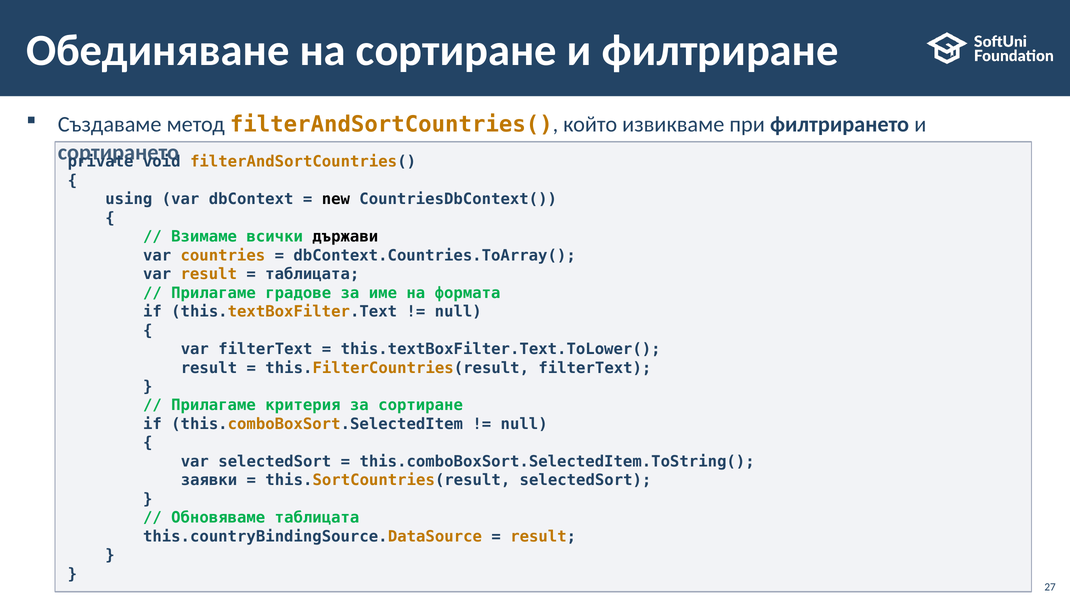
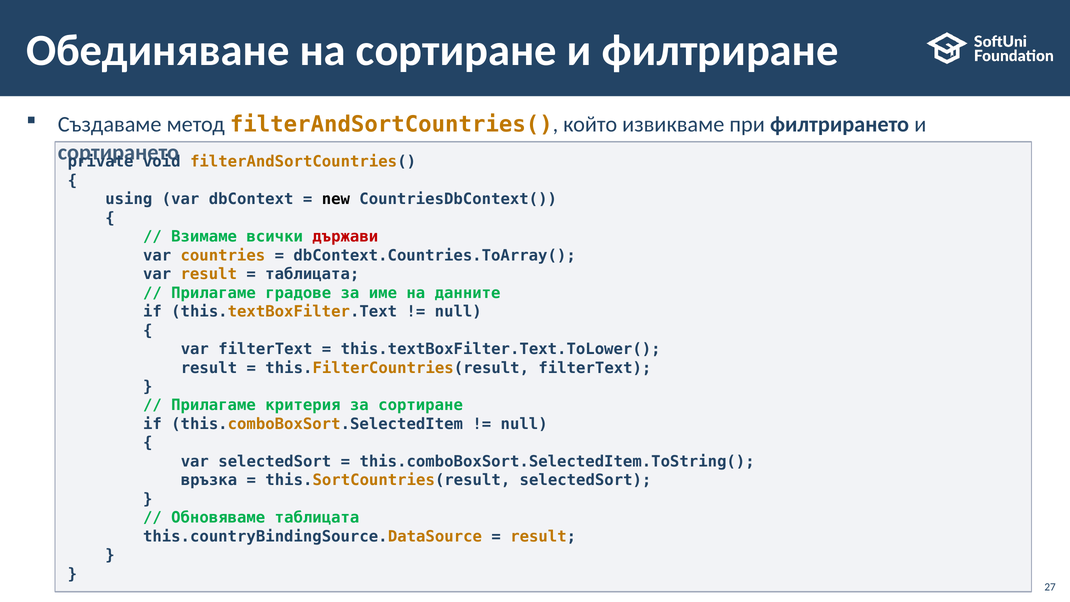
държави colour: black -> red (345, 237)
формата: формата -> данните (468, 293)
заявки: заявки -> връзка (209, 480)
